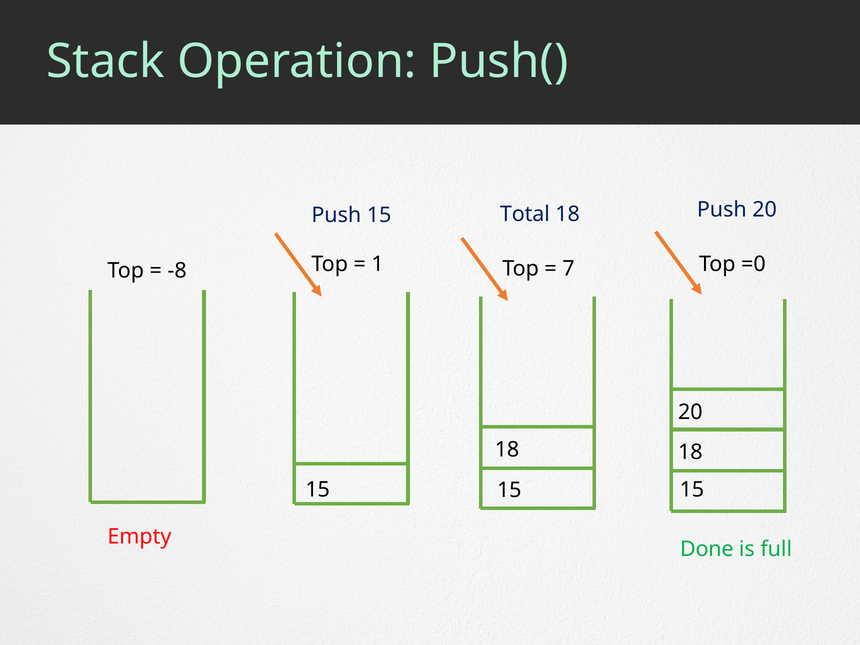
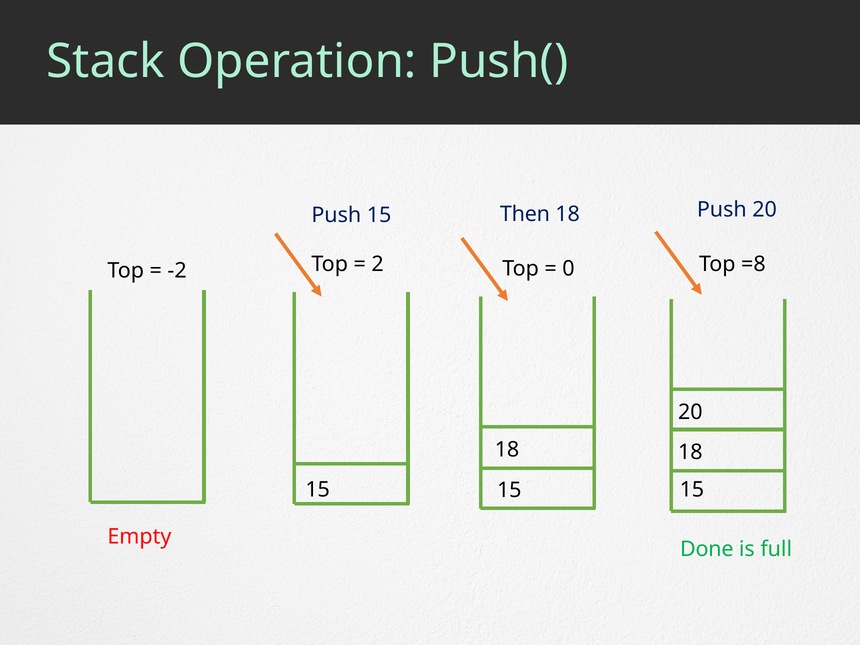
Total: Total -> Then (525, 214)
1: 1 -> 2 (378, 264)
7: 7 -> 0 (568, 269)
-8: -8 -> -2 (177, 271)
=0: =0 -> =8 (753, 264)
